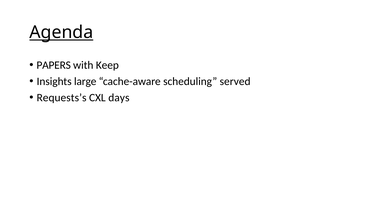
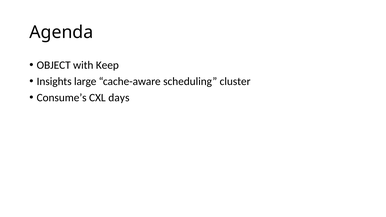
Agenda underline: present -> none (61, 32)
PAPERS: PAPERS -> OBJECT (54, 65)
served: served -> cluster (235, 81)
Requests’s: Requests’s -> Consume’s (62, 98)
